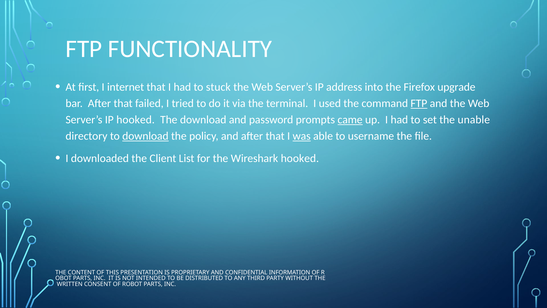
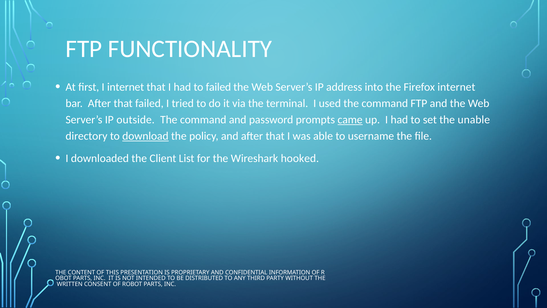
to stuck: stuck -> failed (218, 87)
Firefox upgrade: upgrade -> internet (456, 87)
FTP underline: present -> none (419, 103)
IP hooked: hooked -> outside (136, 120)
download: download -> command (203, 120)
was underline: present -> none (302, 136)
